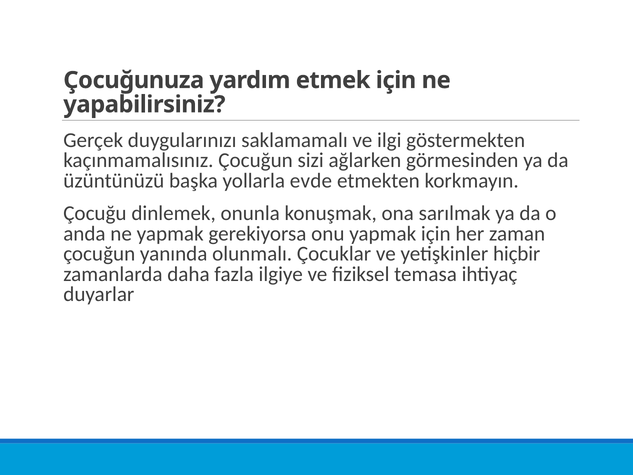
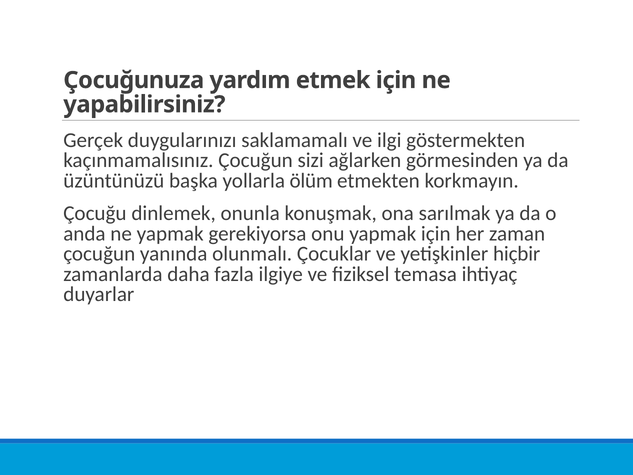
evde: evde -> ölüm (311, 181)
